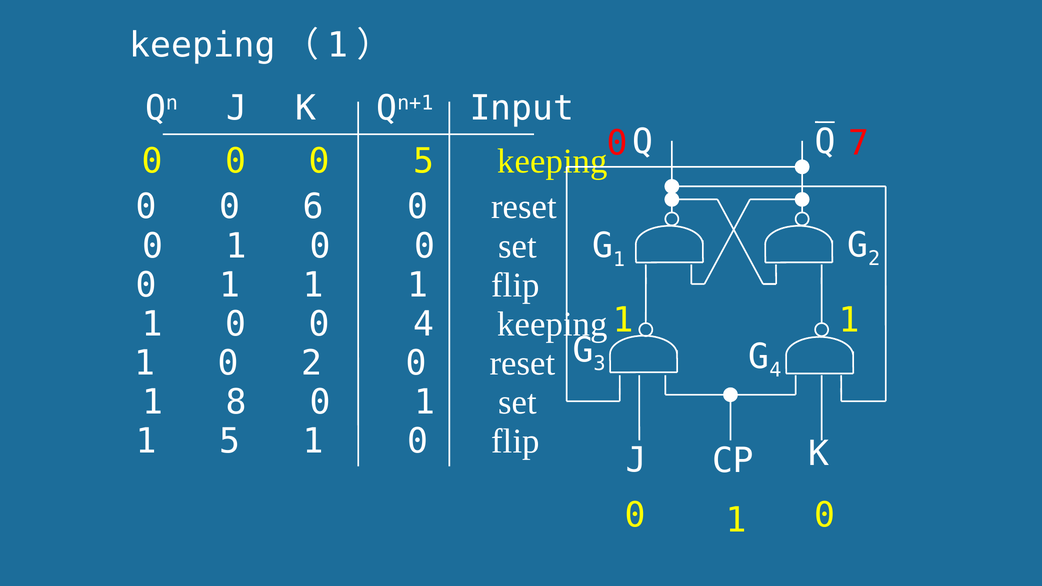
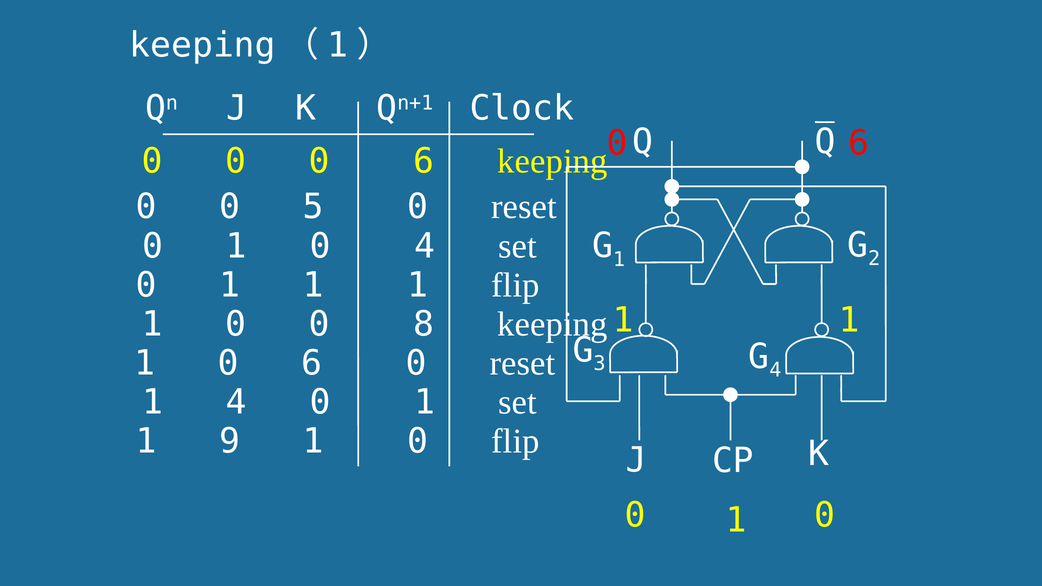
Input: Input -> Clock (522, 108)
7: 7 -> 6 (858, 143)
0 0 5: 5 -> 6 (424, 161)
6: 6 -> 5 (313, 207)
0 1 0 0: 0 -> 4 (425, 246)
0 4: 4 -> 8 (424, 324)
2: 2 -> 6 (312, 364)
1 8: 8 -> 4 (236, 402)
1 5: 5 -> 9 (230, 441)
